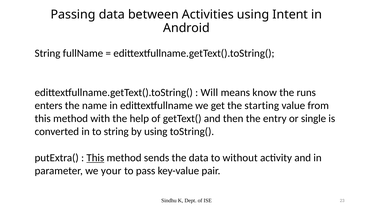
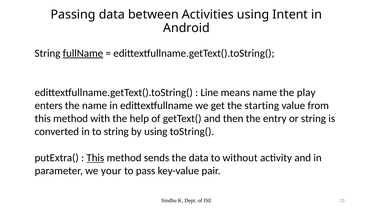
fullName underline: none -> present (83, 53)
Will: Will -> Line (209, 92)
means know: know -> name (265, 92)
runs: runs -> play (306, 92)
or single: single -> string (313, 118)
